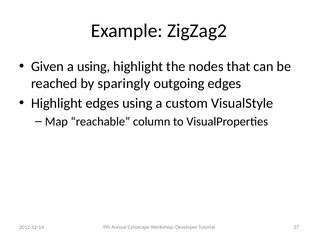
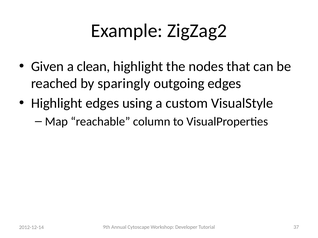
a using: using -> clean (94, 67)
